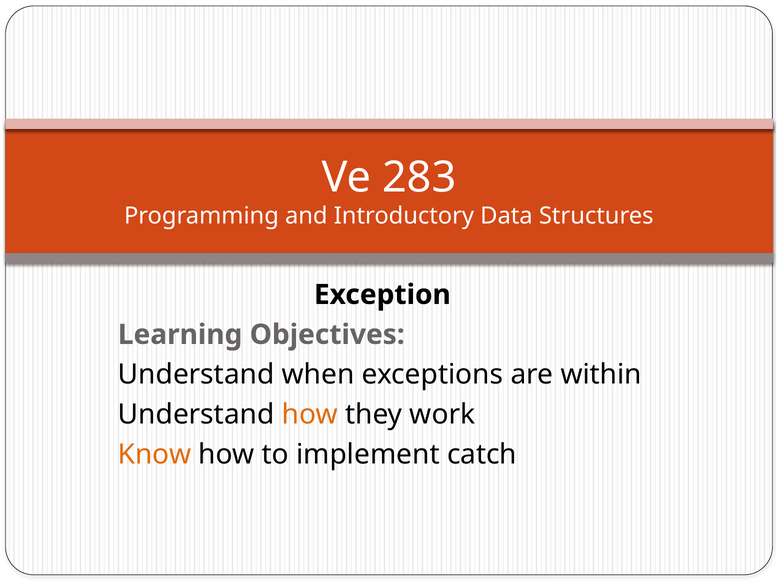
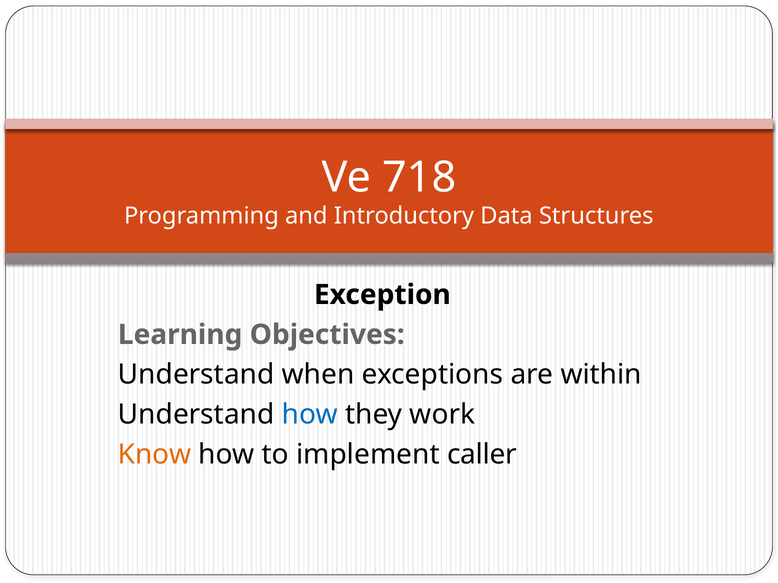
283: 283 -> 718 (419, 177)
how colour: orange -> blue (310, 415)
catch: catch -> caller (482, 455)
